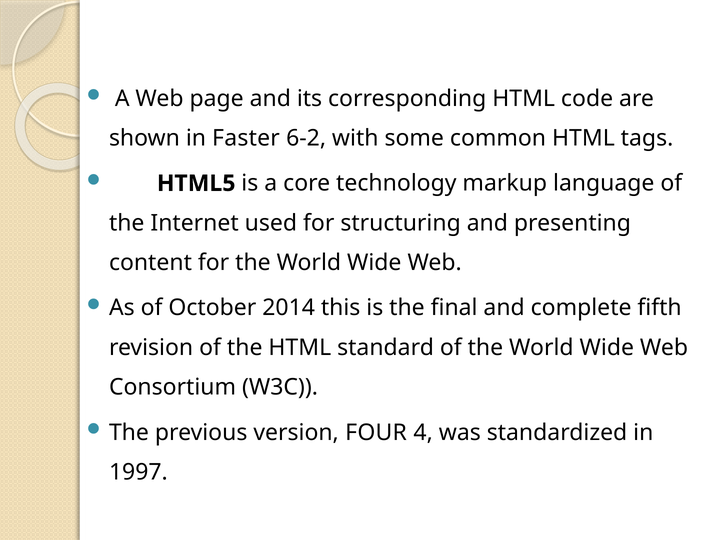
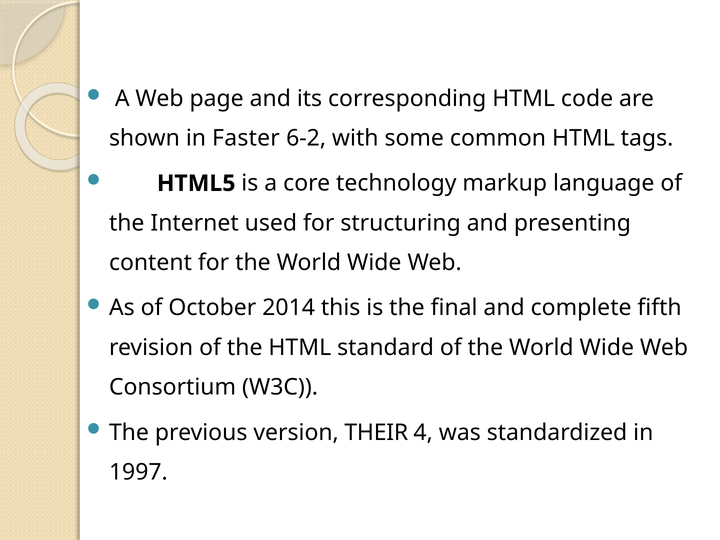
FOUR: FOUR -> THEIR (376, 432)
